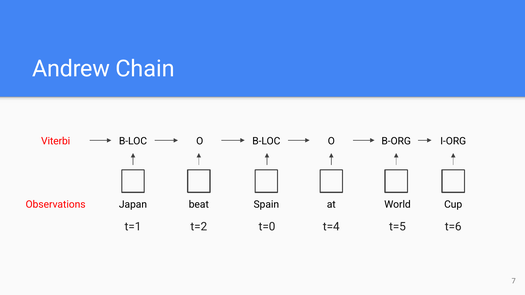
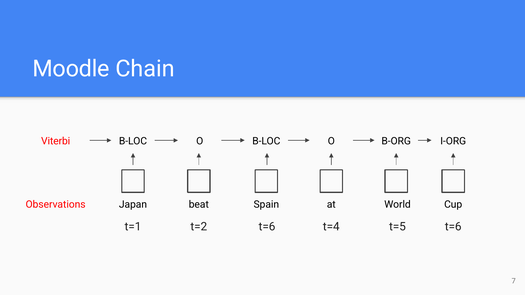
Andrew: Andrew -> Moodle (71, 69)
t=0: t=0 -> t=6 (267, 227)
